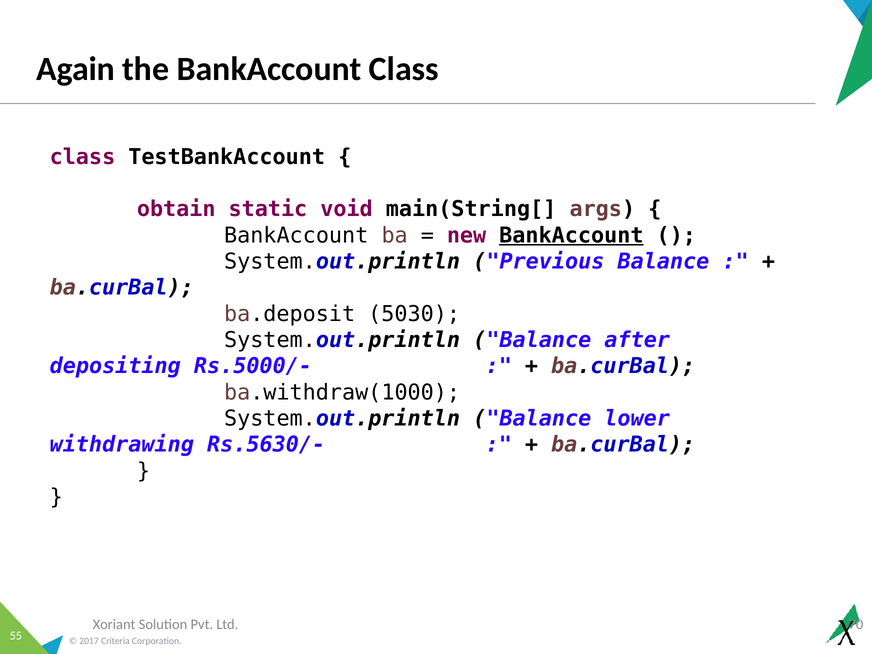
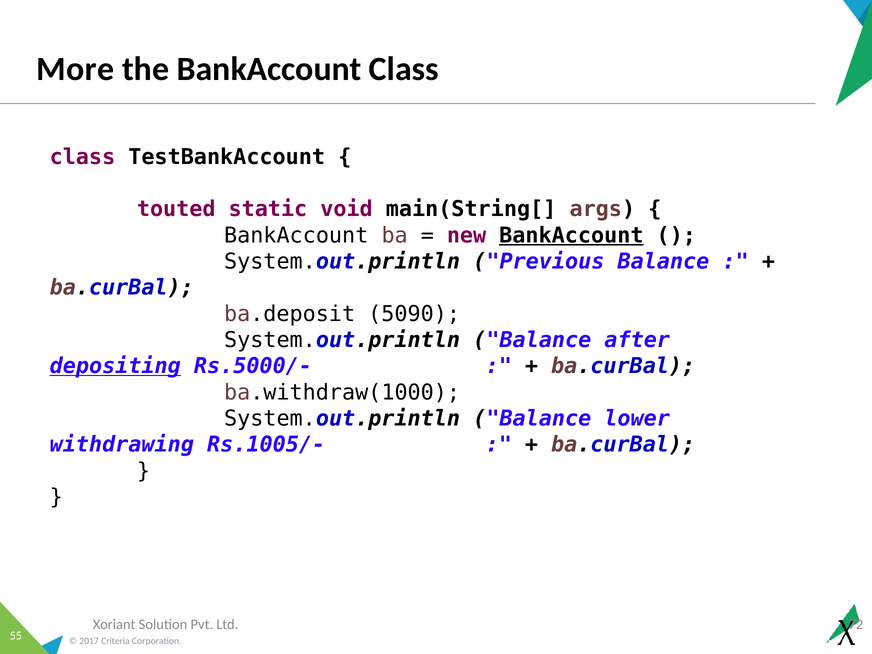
Again: Again -> More (75, 69)
obtain: obtain -> touted (176, 209)
5030: 5030 -> 5090 (414, 314)
depositing underline: none -> present (115, 366)
Rs.5630/-: Rs.5630/- -> Rs.1005/- (266, 445)
70: 70 -> 72 (856, 624)
